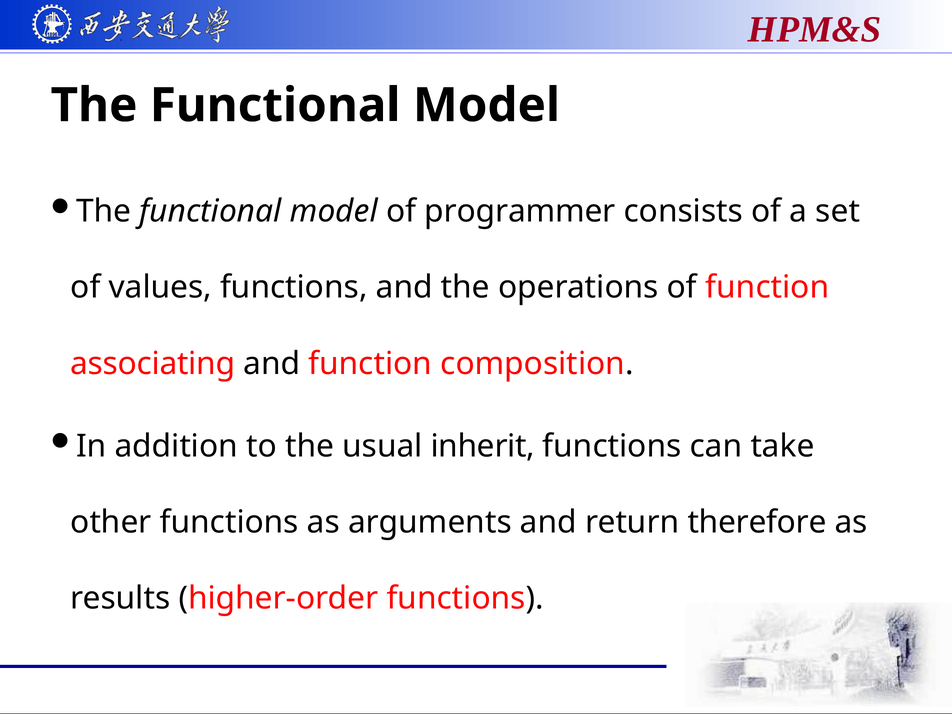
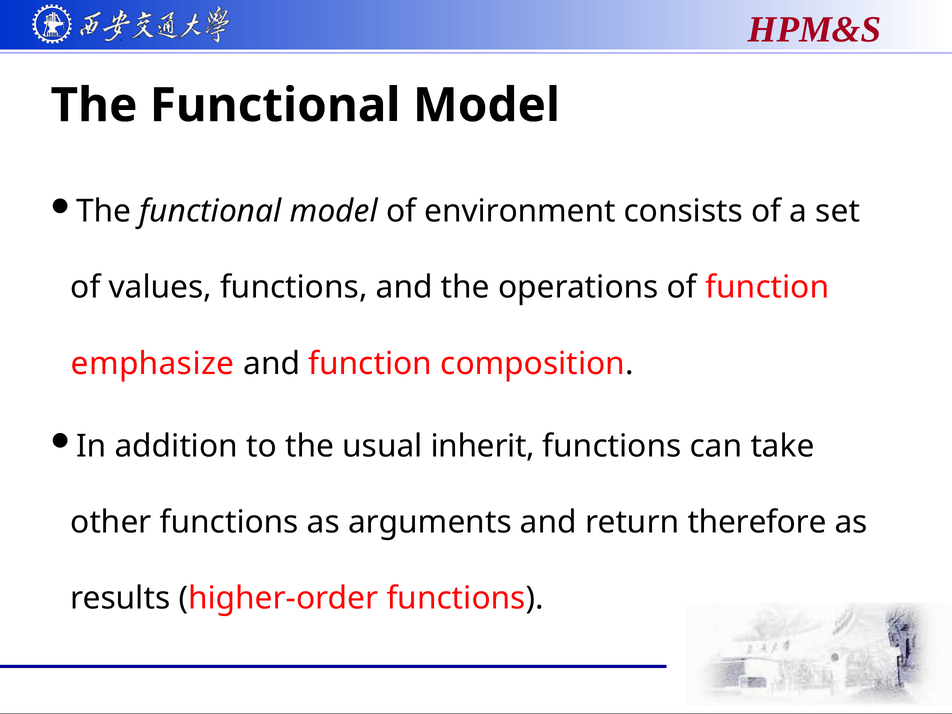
programmer: programmer -> environment (520, 211)
associating: associating -> emphasize (153, 364)
